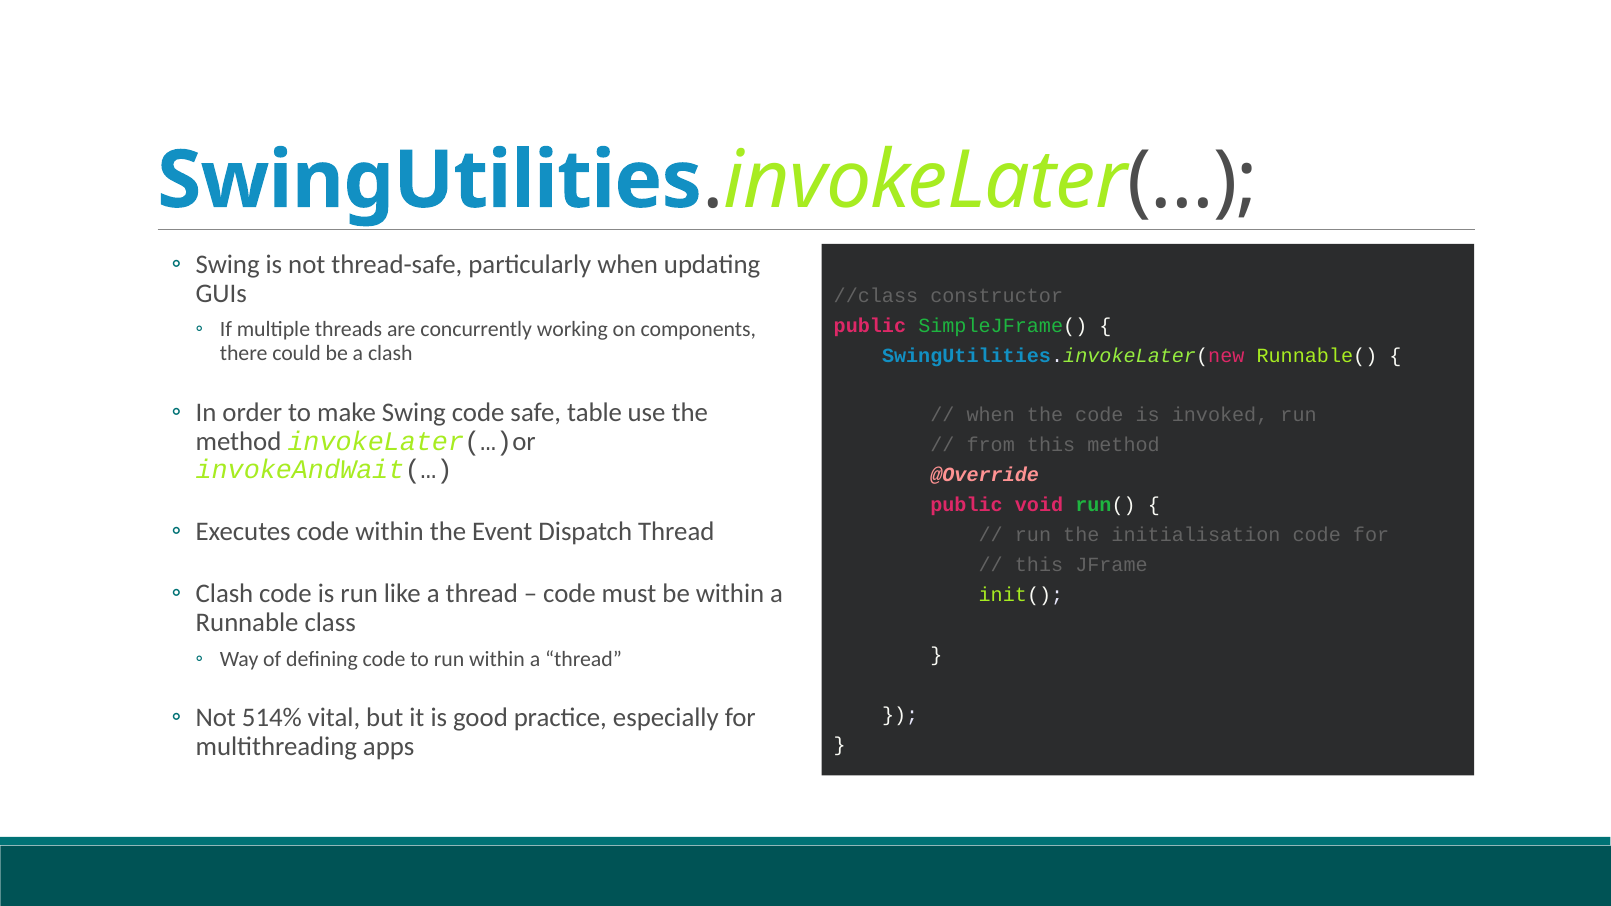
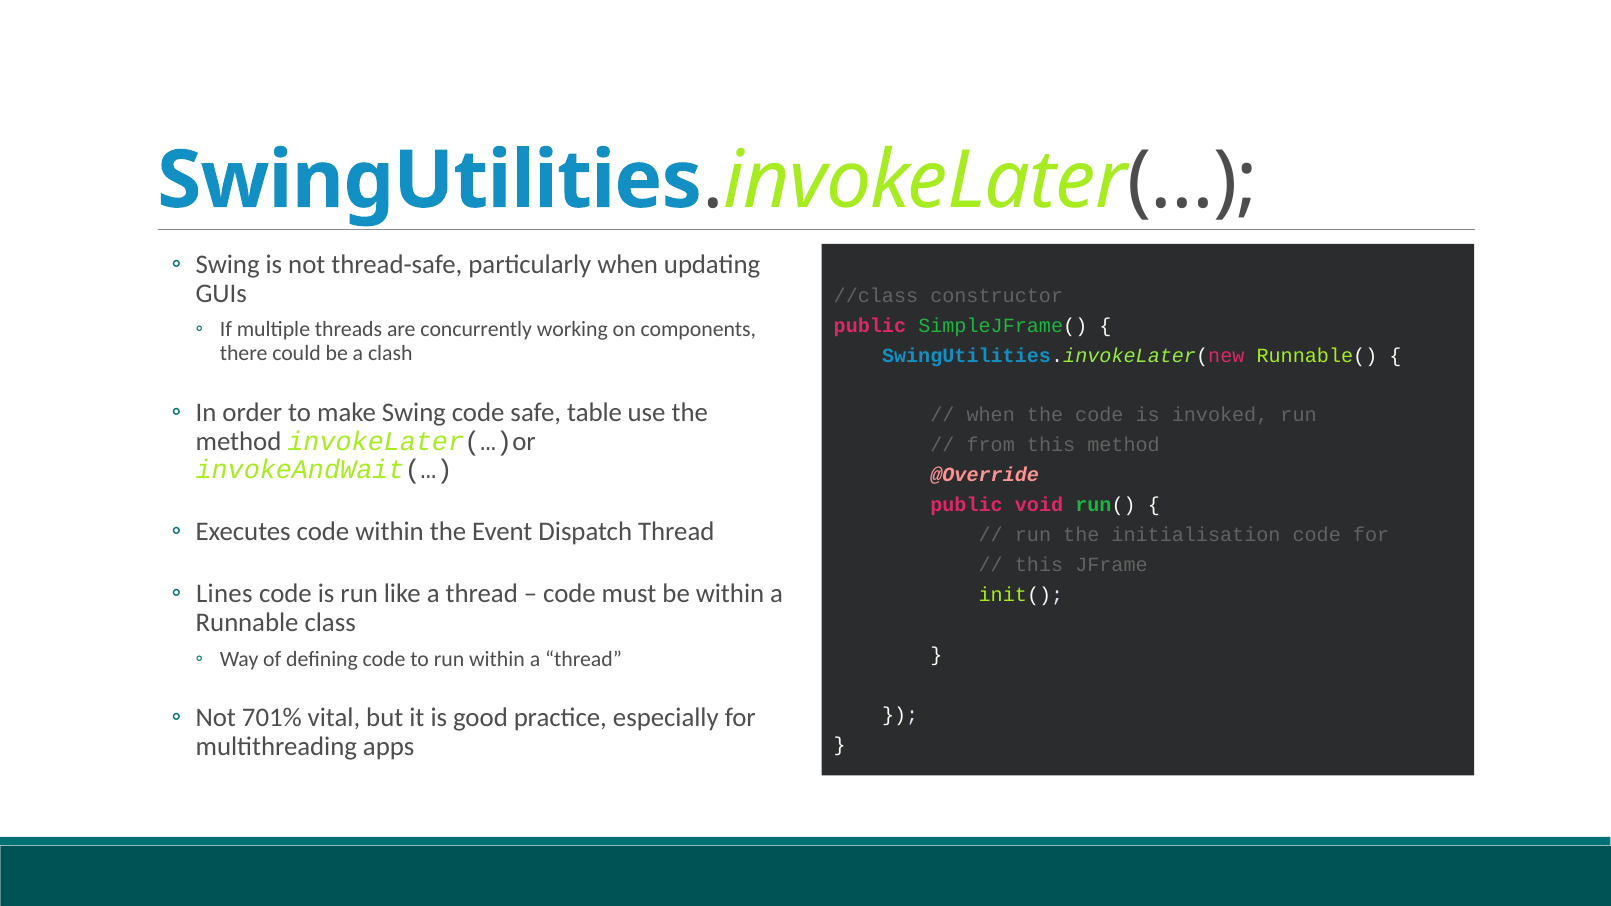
Clash: Clash -> Lines (224, 594)
514%: 514% -> 701% (272, 718)
